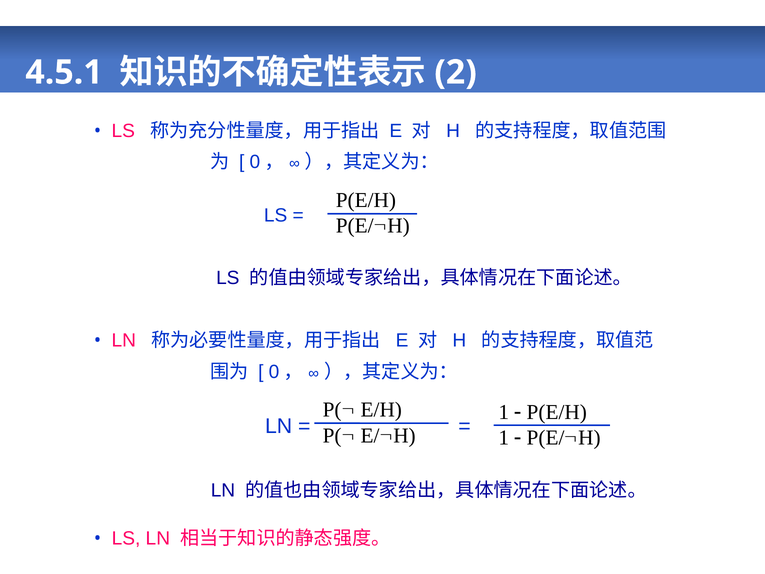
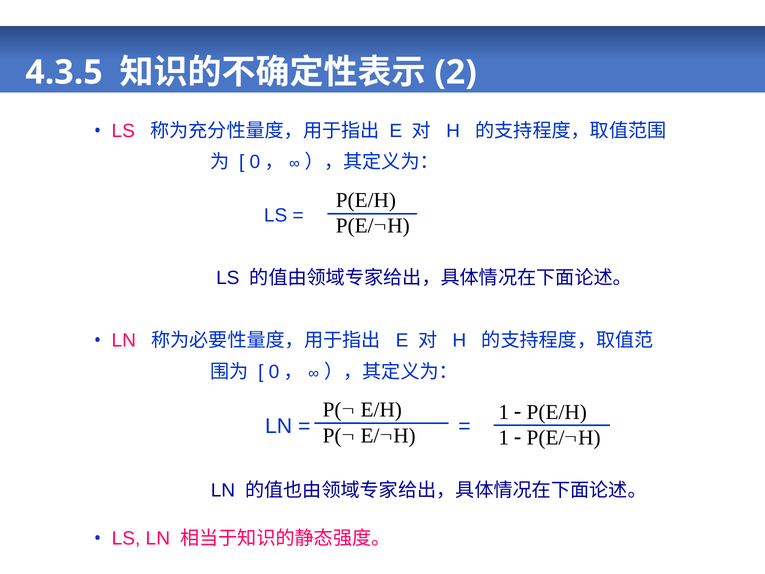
4.5.1: 4.5.1 -> 4.3.5 (64, 72)
